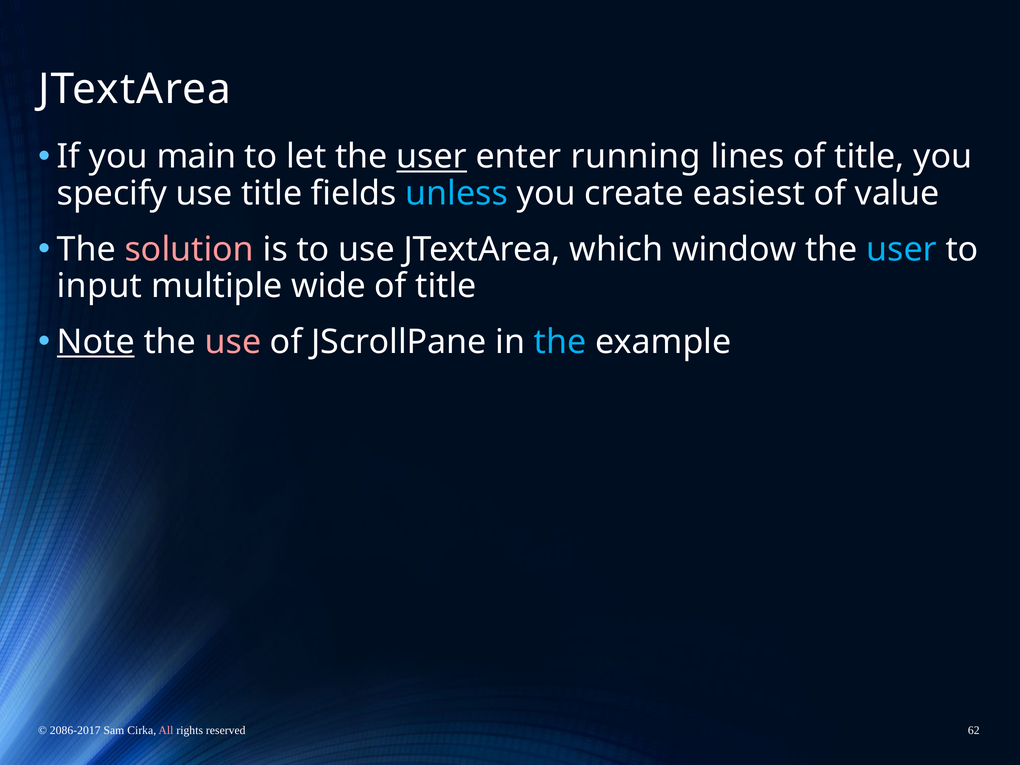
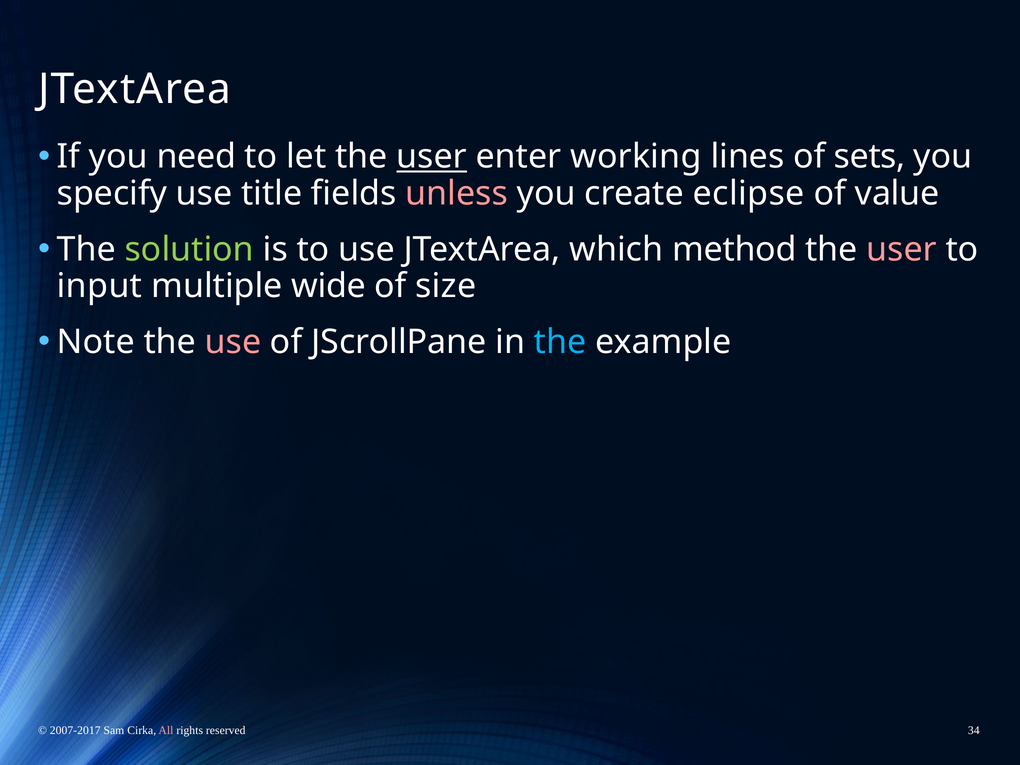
main: main -> need (196, 157)
running: running -> working (636, 157)
lines of title: title -> sets (870, 157)
unless colour: light blue -> pink (457, 193)
easiest: easiest -> eclipse (749, 193)
solution colour: pink -> light green (189, 249)
window: window -> method (734, 249)
user colour: light blue -> pink (902, 249)
title: title -> size (446, 286)
Note underline: present -> none (96, 342)
2086-2017: 2086-2017 -> 2007-2017 (75, 730)
62: 62 -> 34 (974, 730)
